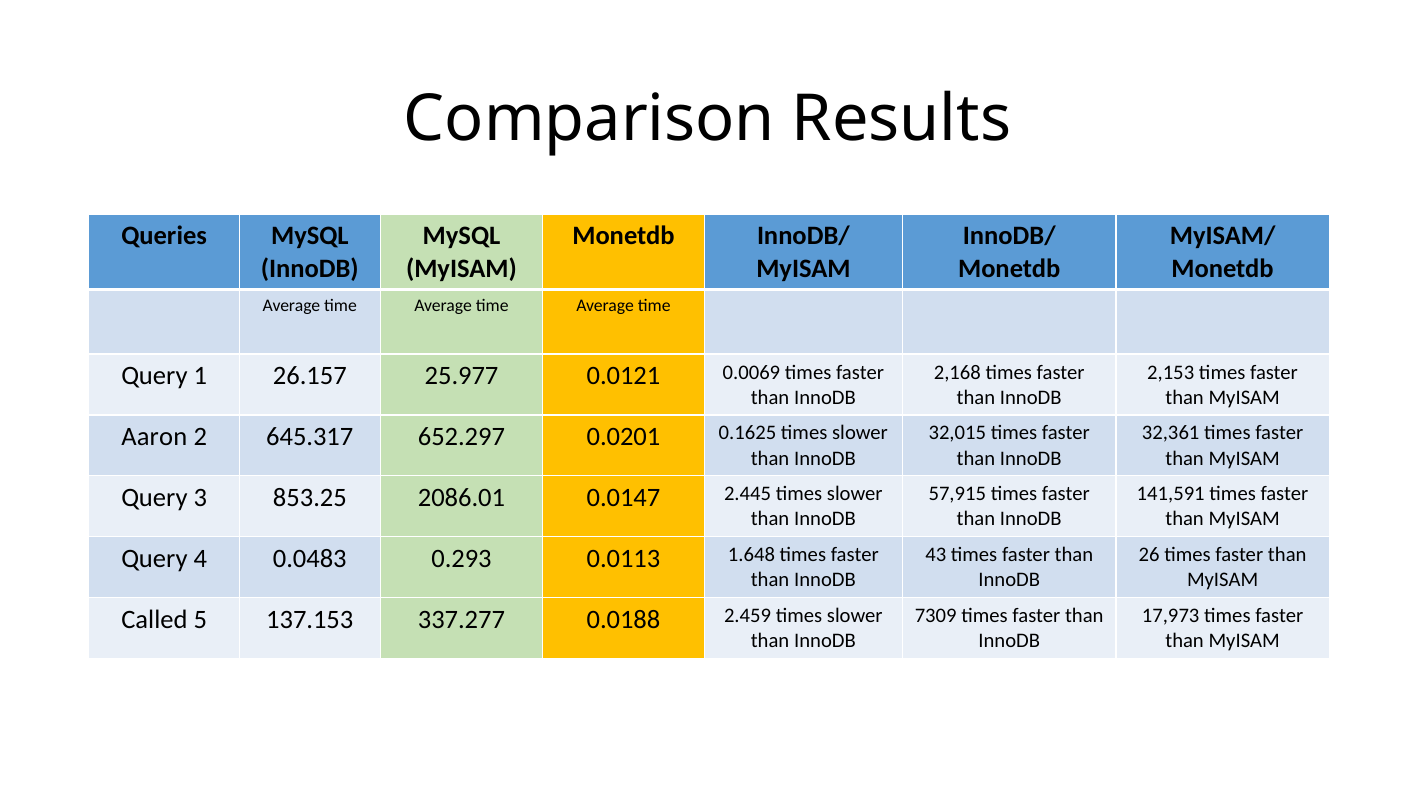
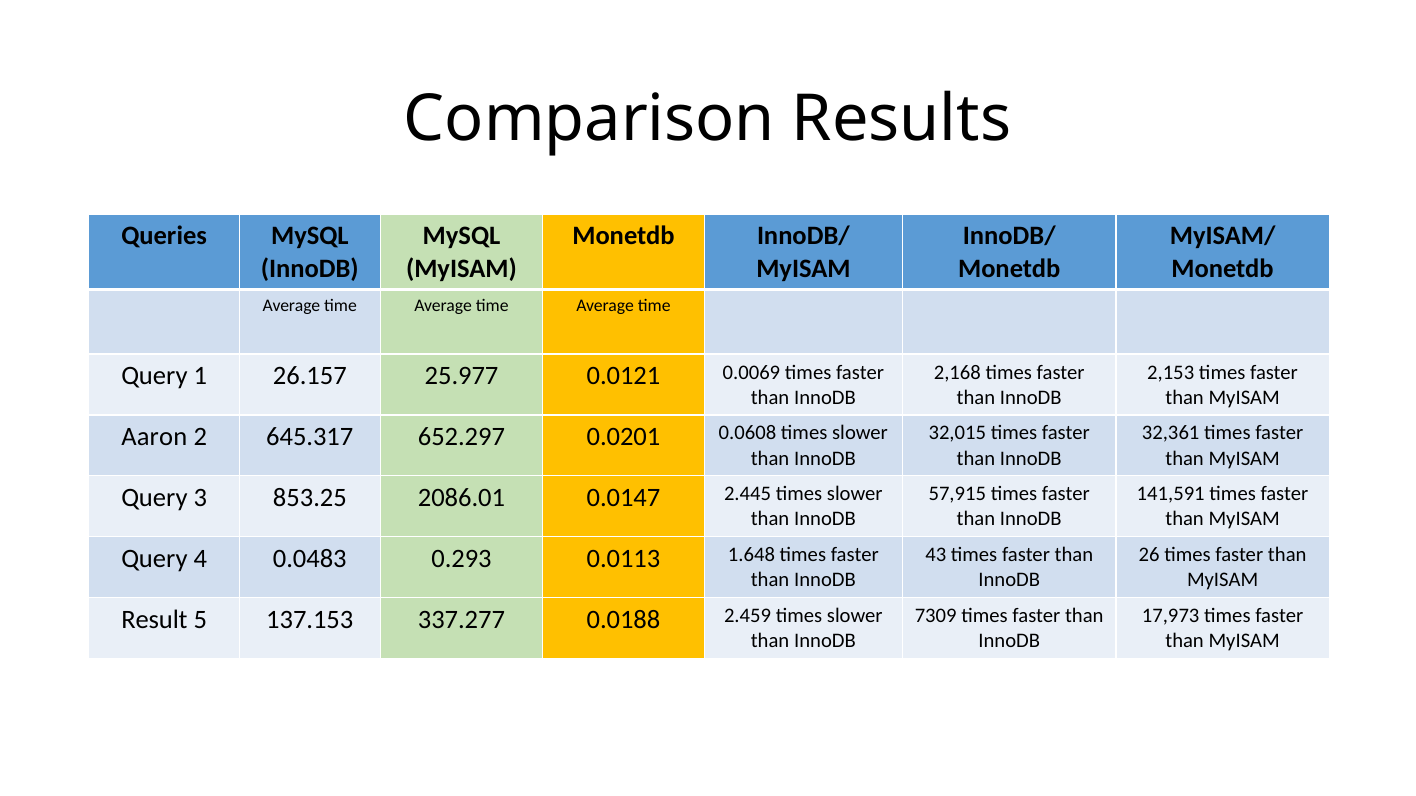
0.1625: 0.1625 -> 0.0608 (747, 433)
Called: Called -> Result (154, 620)
